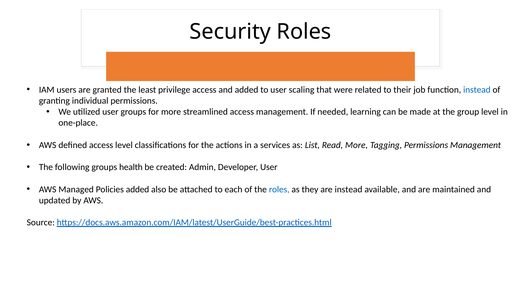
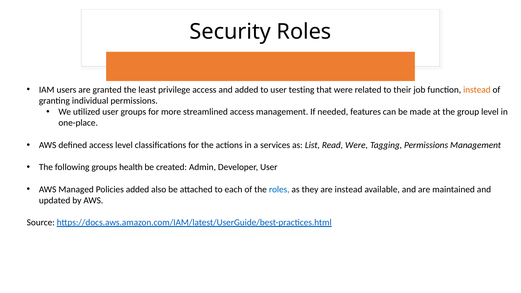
scaling: scaling -> testing (302, 90)
instead colour: blue -> orange (477, 90)
learning: learning -> features (366, 112)
Read More: More -> Were (357, 145)
